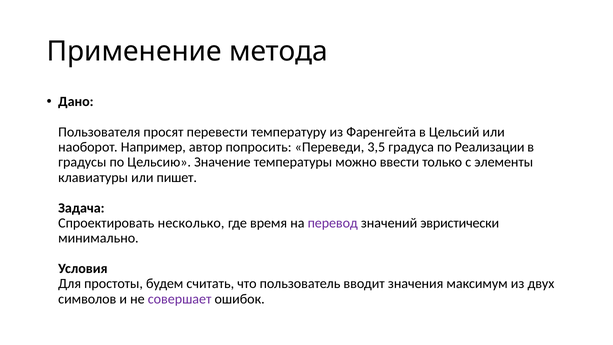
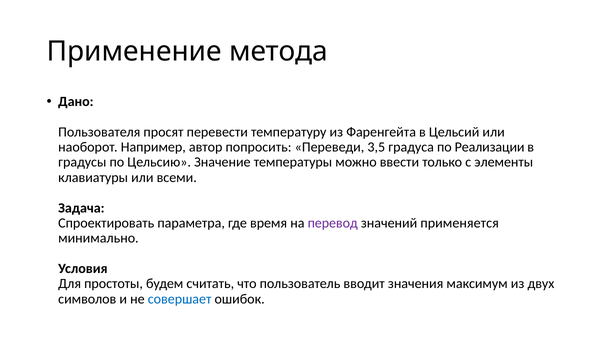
пишет: пишет -> всеми (177, 177)
несколько: несколько -> параметра (191, 223)
эвристически: эвристически -> применяется (460, 223)
совершает colour: purple -> blue (180, 299)
